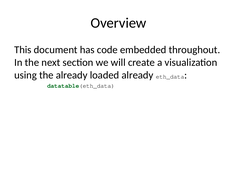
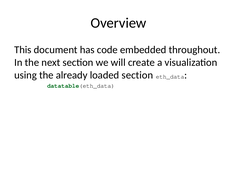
loaded already: already -> section (137, 75)
